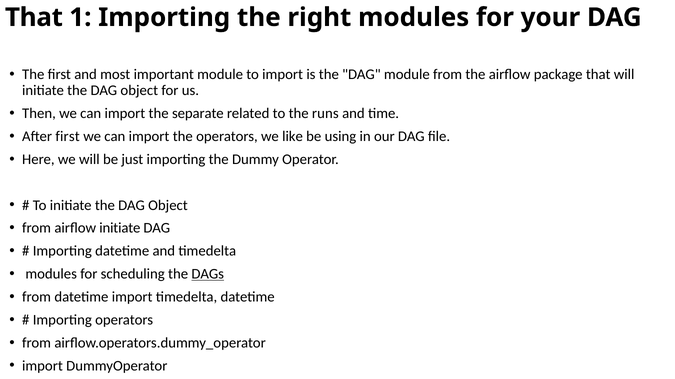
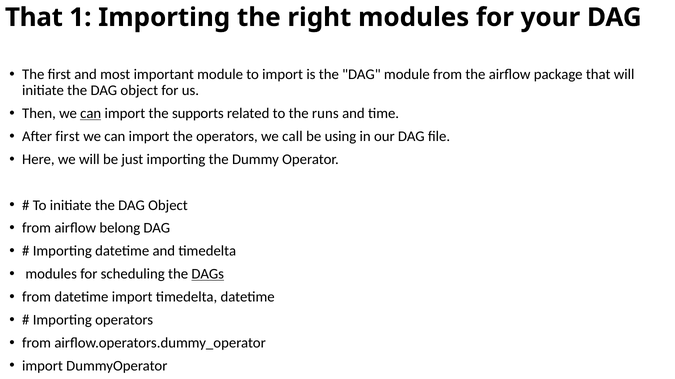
can underline: none -> present (91, 114)
separate: separate -> supports (198, 114)
like: like -> call (292, 137)
airflow initiate: initiate -> belong (120, 228)
